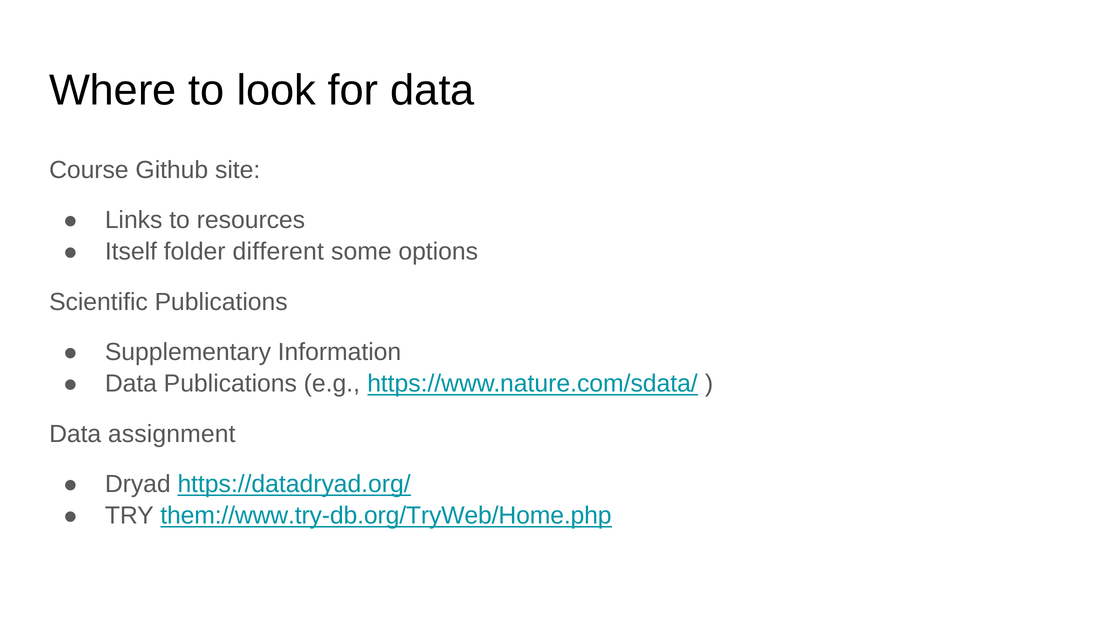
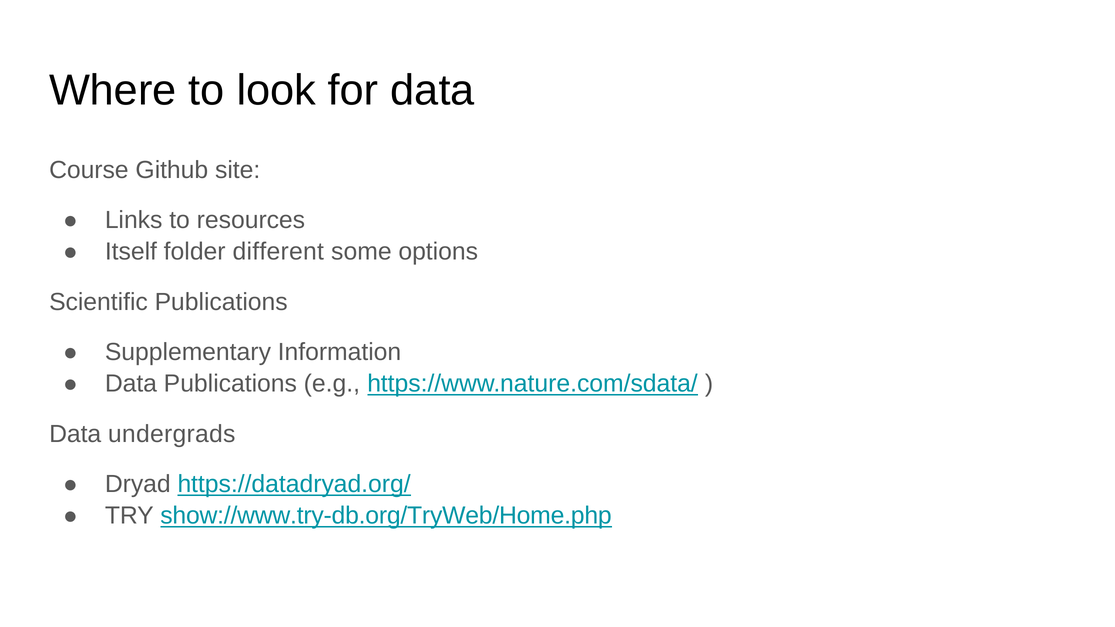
assignment: assignment -> undergrads (172, 434)
them://www.try-db.org/TryWeb/Home.php: them://www.try-db.org/TryWeb/Home.php -> show://www.try-db.org/TryWeb/Home.php (386, 516)
